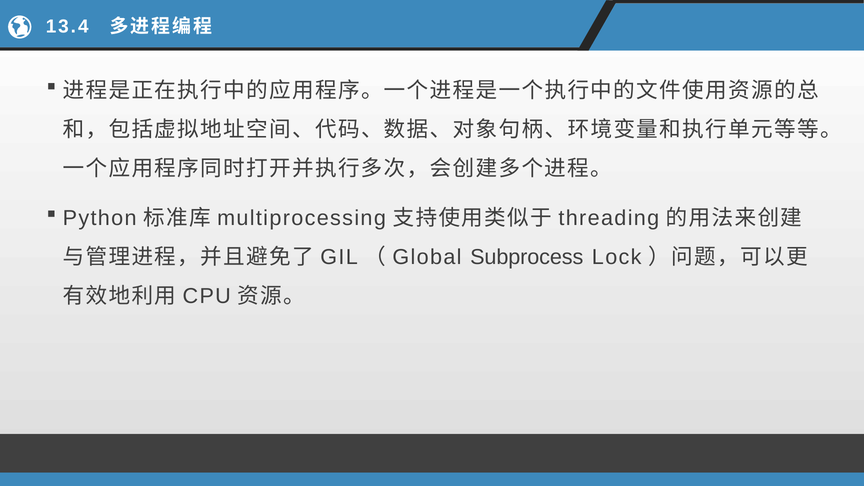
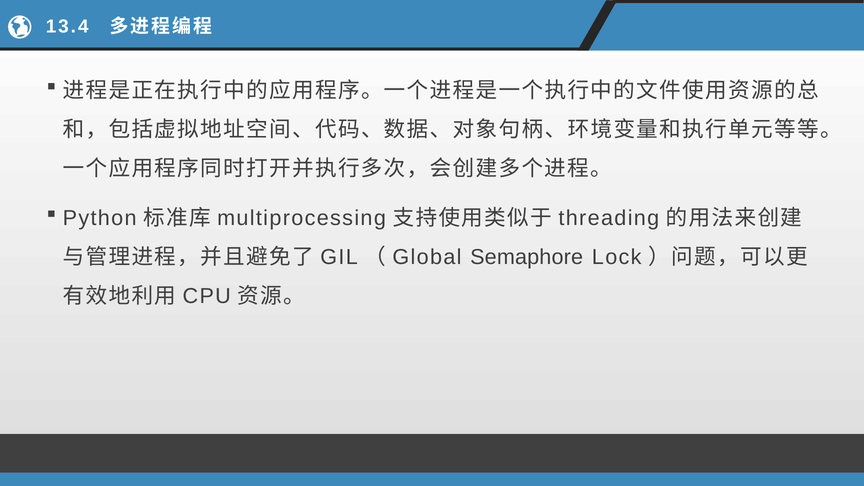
Subprocess: Subprocess -> Semaphore (527, 257)
